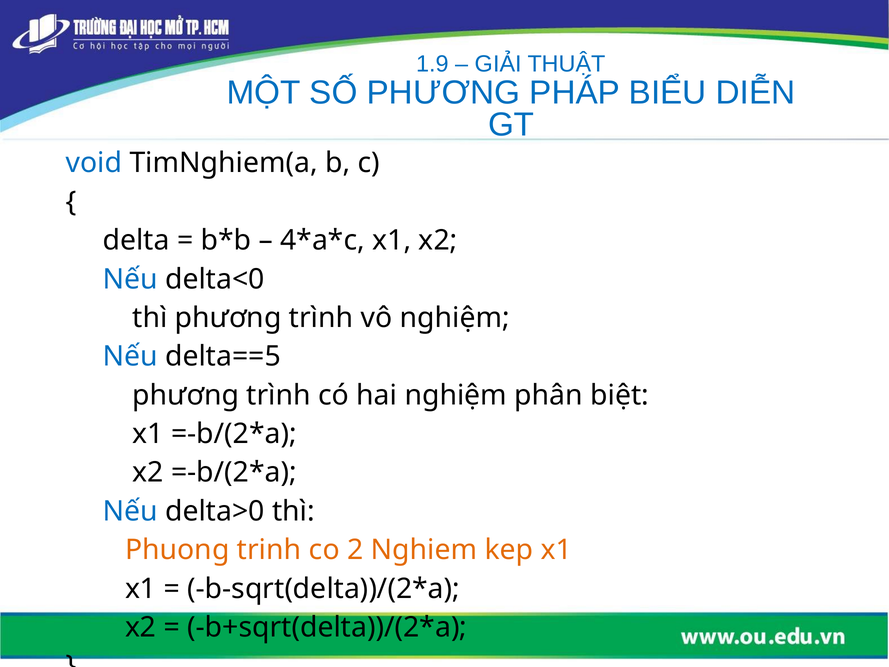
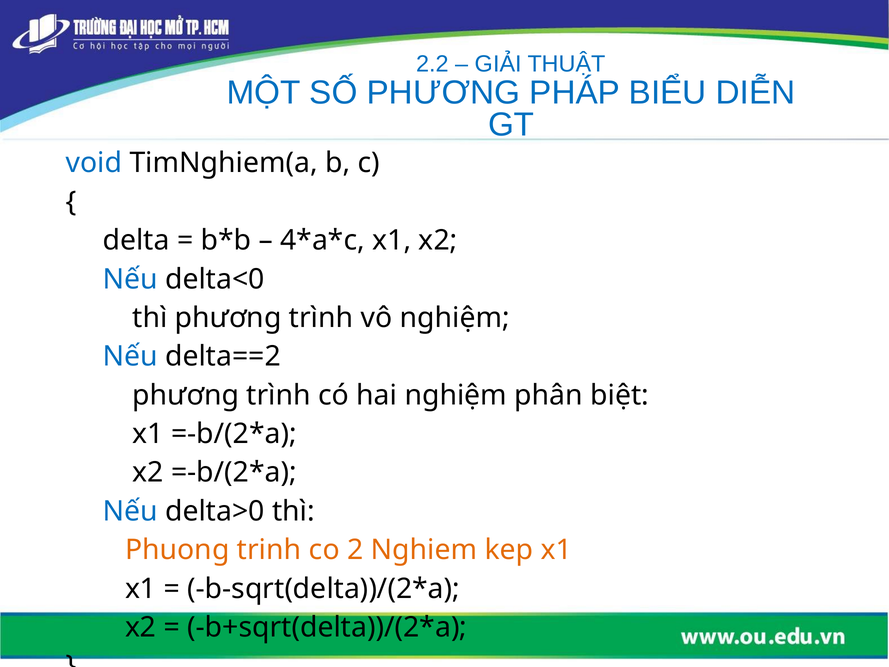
1.9: 1.9 -> 2.2 (433, 64)
delta==5: delta==5 -> delta==2 (223, 356)
